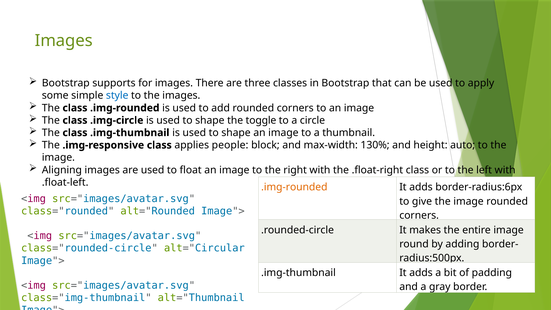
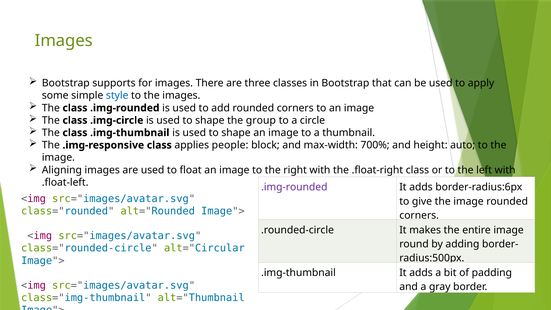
toggle: toggle -> group (261, 120)
130%: 130% -> 700% (375, 145)
.img-rounded colour: orange -> purple (294, 187)
